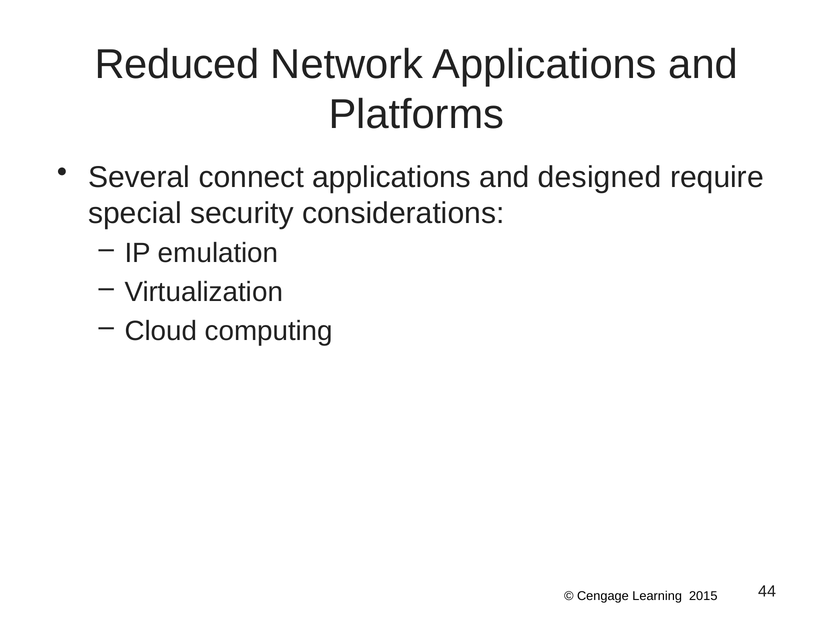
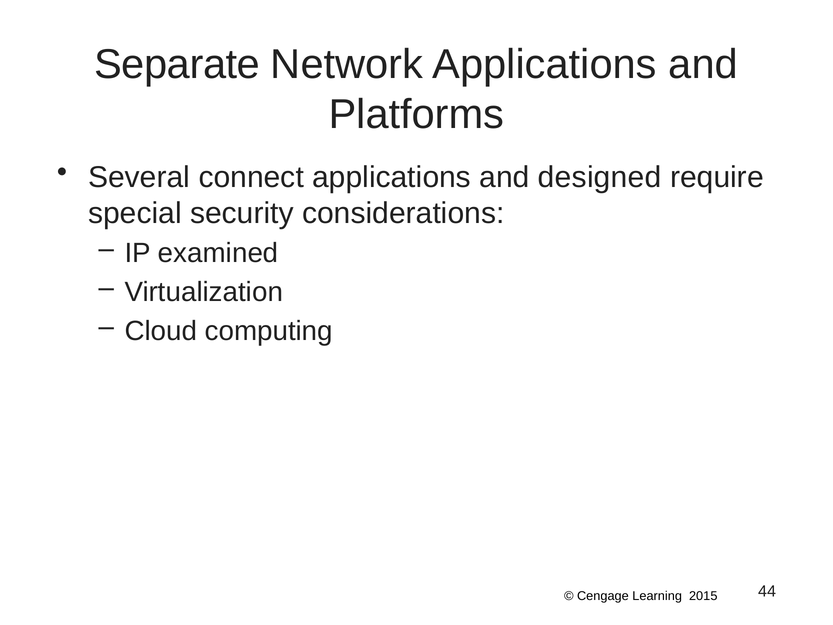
Reduced: Reduced -> Separate (177, 65)
emulation: emulation -> examined (218, 253)
